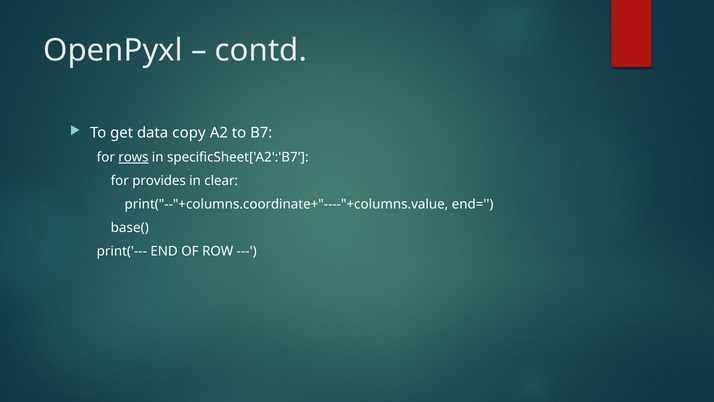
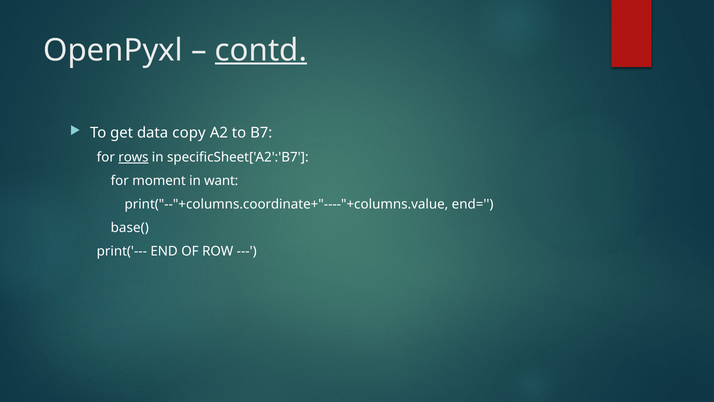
contd underline: none -> present (261, 50)
provides: provides -> moment (159, 181)
clear: clear -> want (221, 181)
